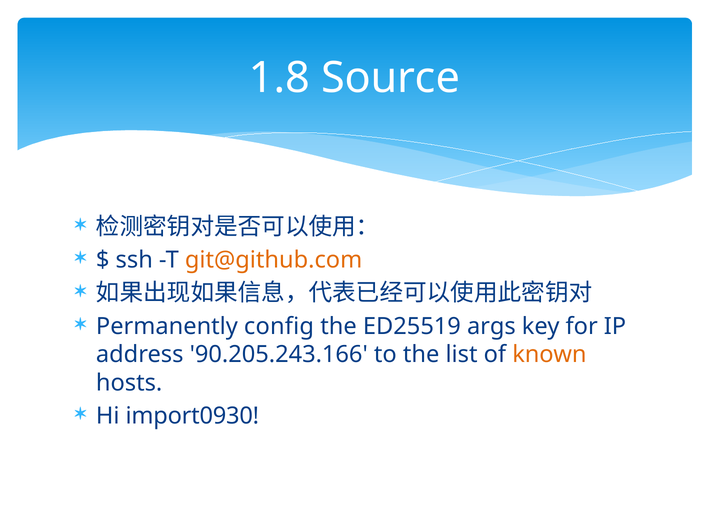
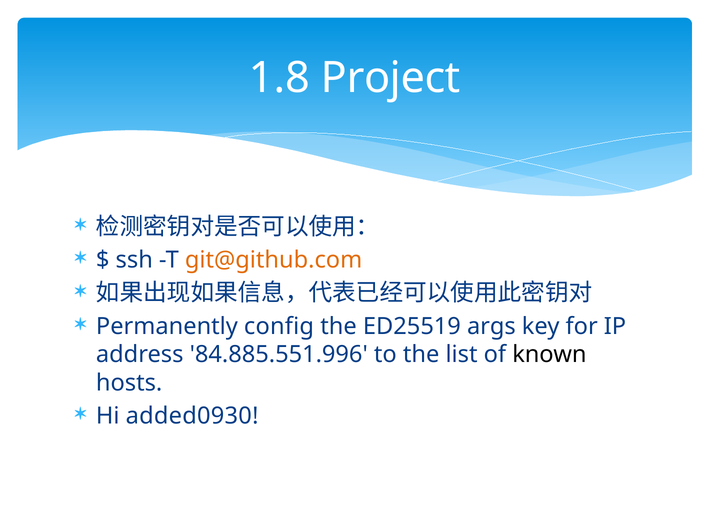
Source: Source -> Project (391, 78)
90.205.243.166: 90.205.243.166 -> 84.885.551.996 (279, 354)
known colour: orange -> black (549, 354)
import0930: import0930 -> added0930 (192, 416)
